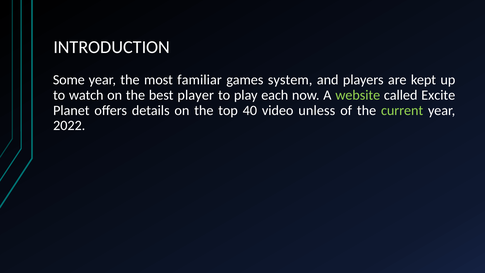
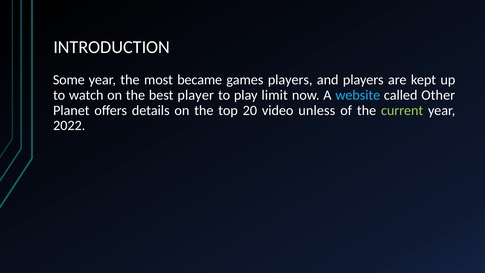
familiar: familiar -> became (200, 80)
games system: system -> players (290, 80)
each: each -> limit (275, 95)
website colour: light green -> light blue (358, 95)
Excite: Excite -> Other (438, 95)
40: 40 -> 20 (250, 110)
